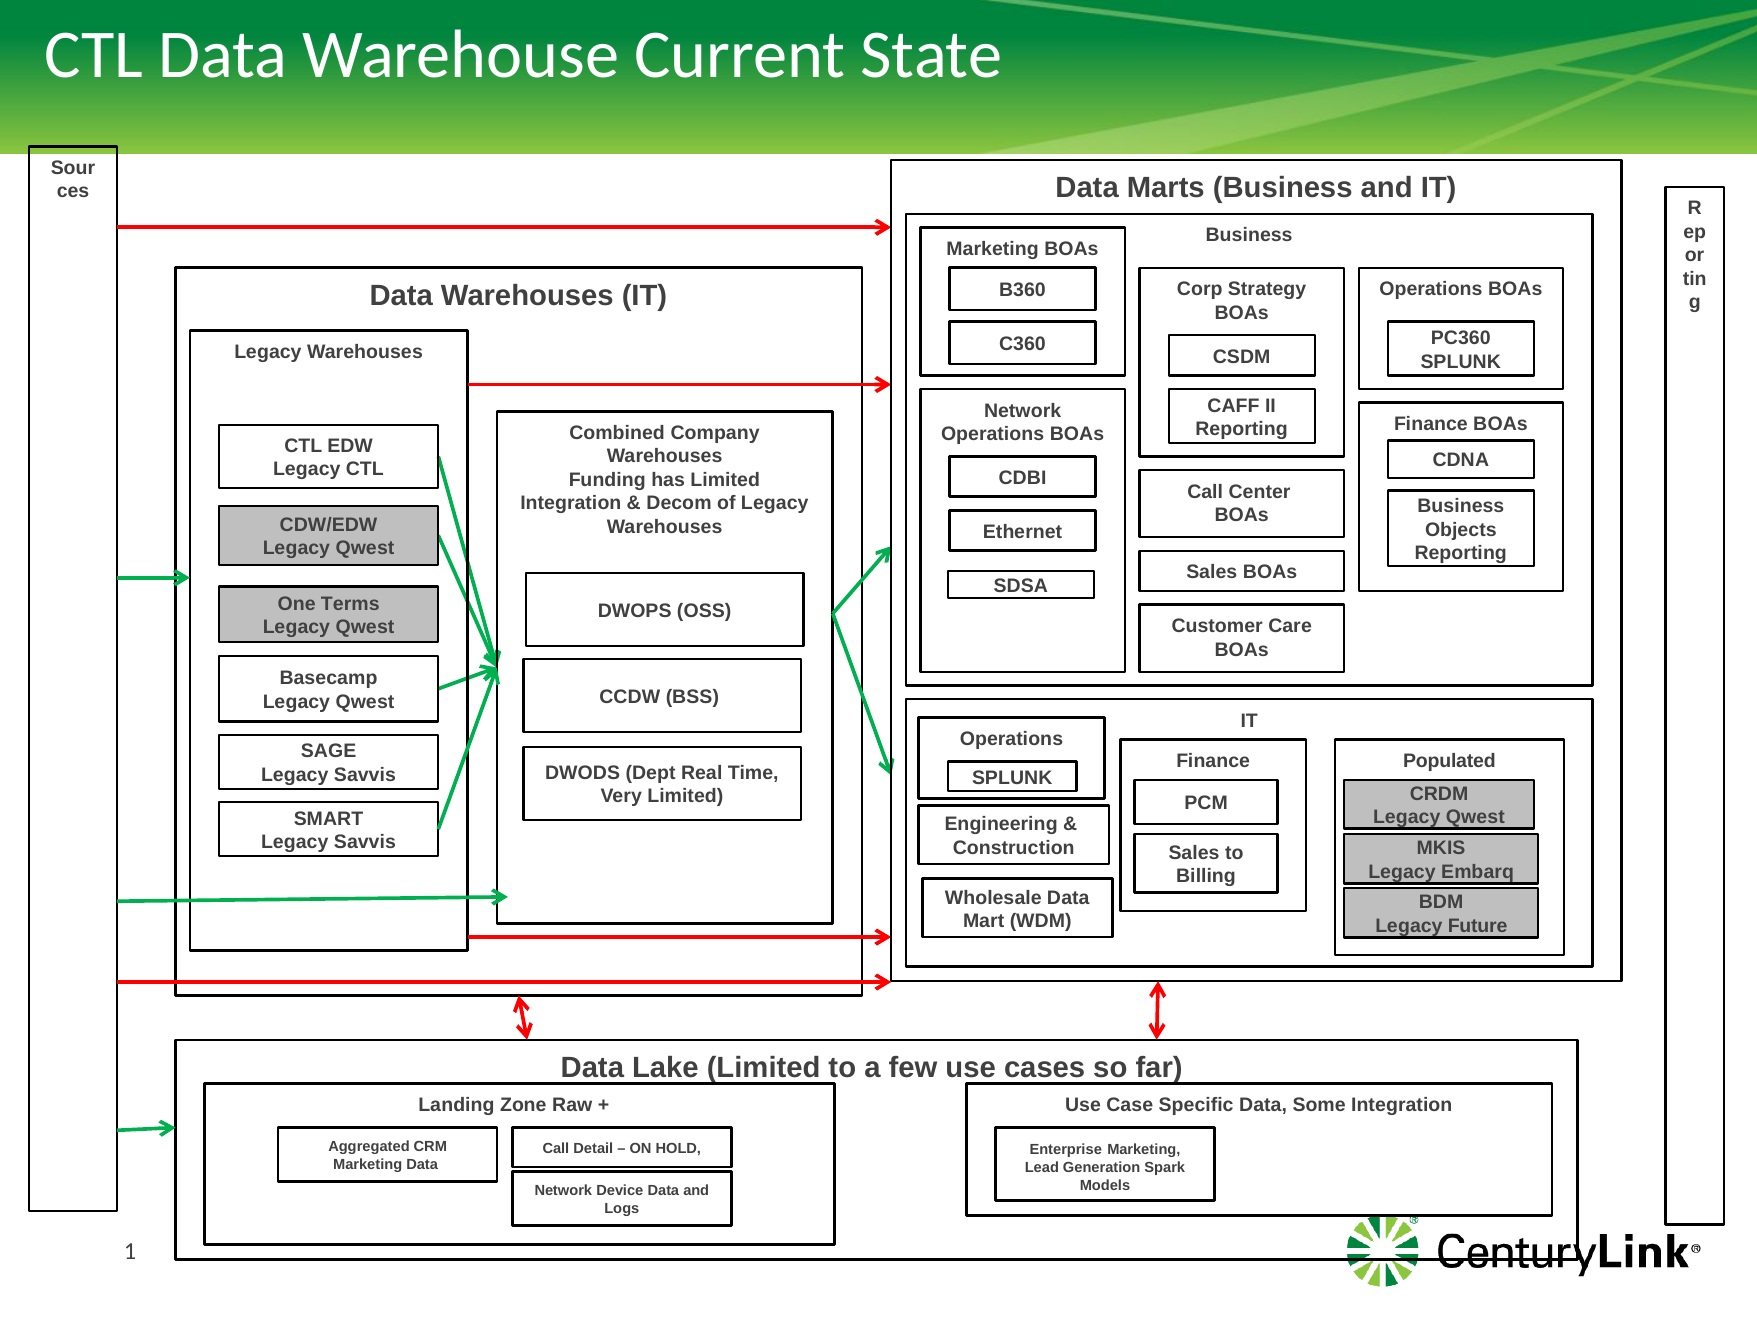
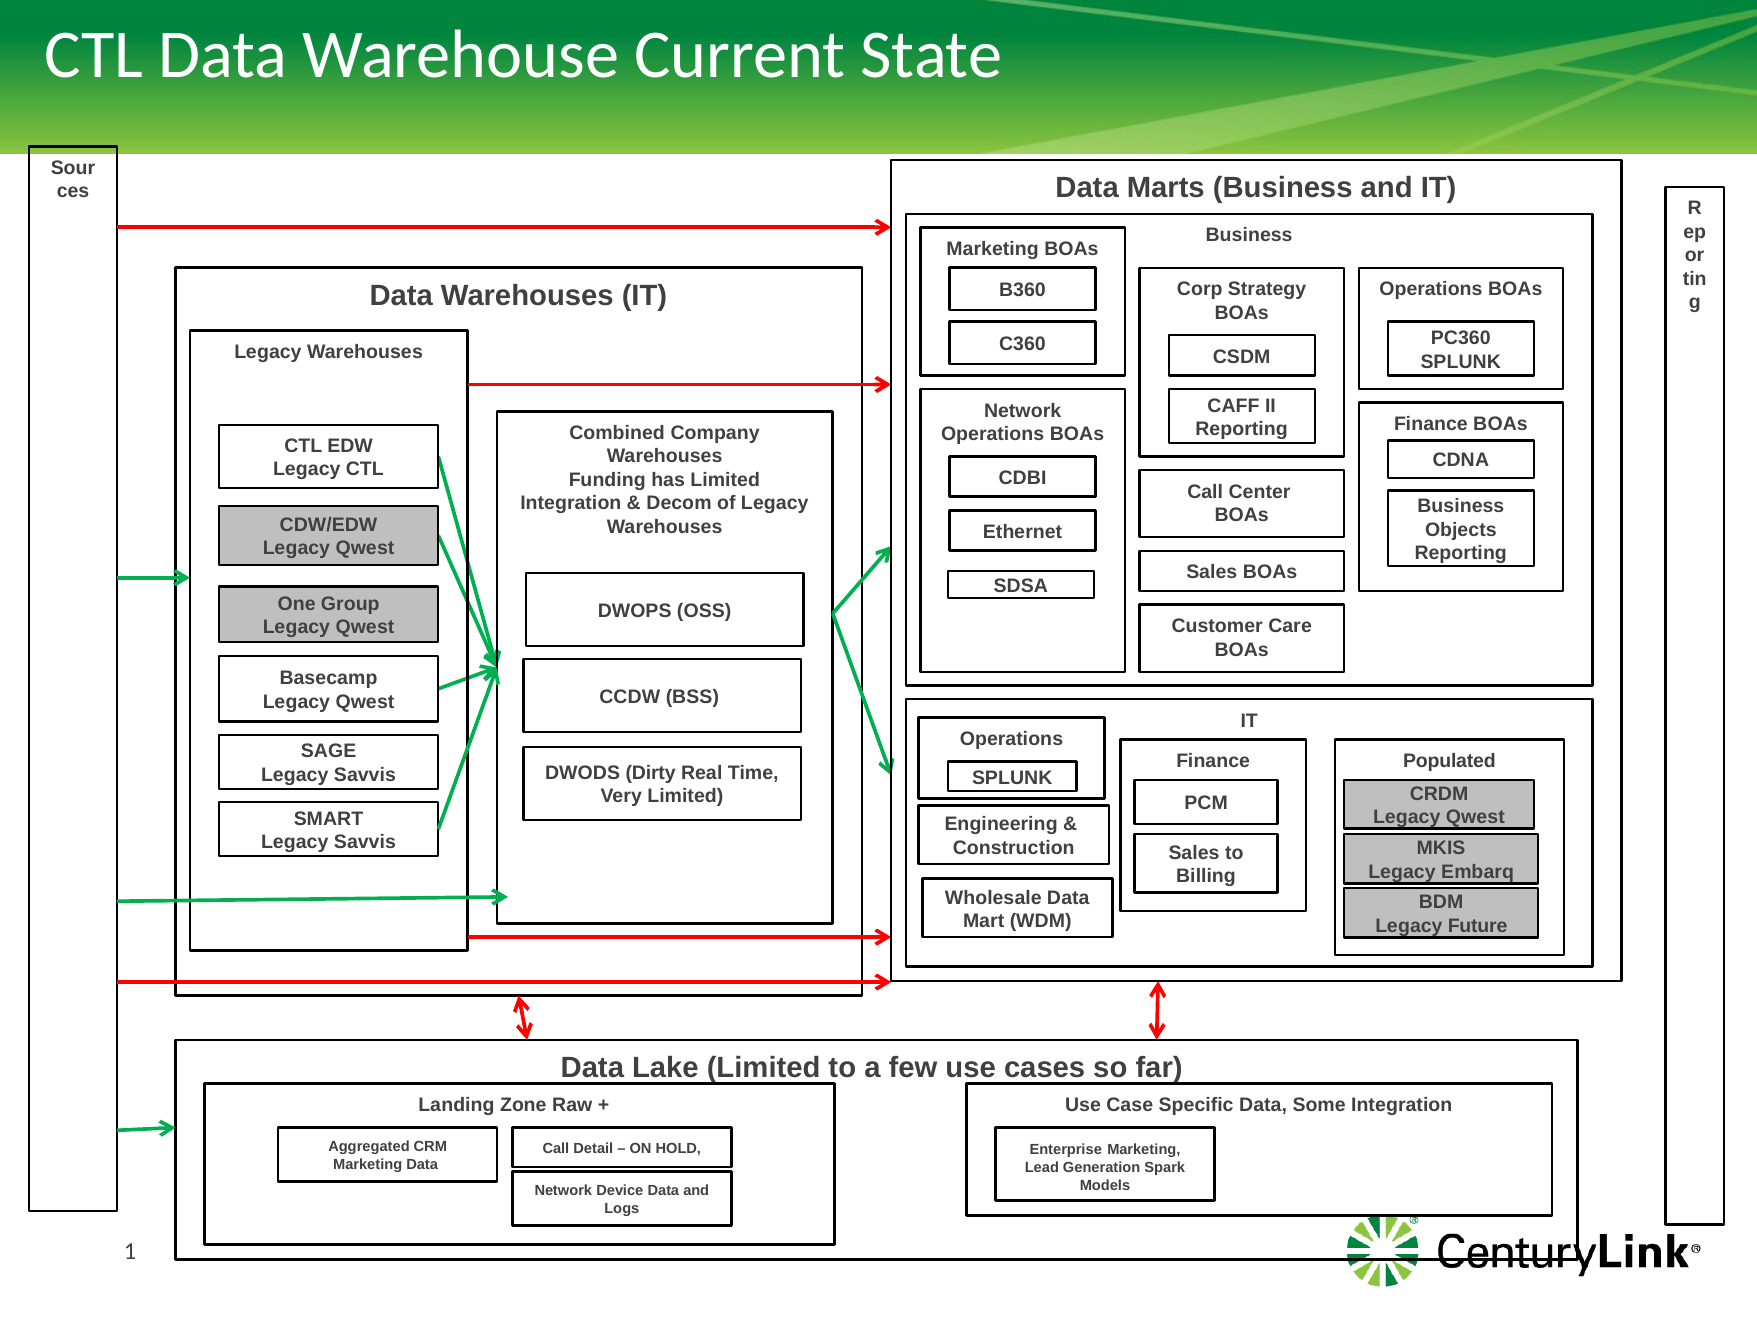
Terms: Terms -> Group (350, 604)
Dept: Dept -> Dirty (651, 773)
